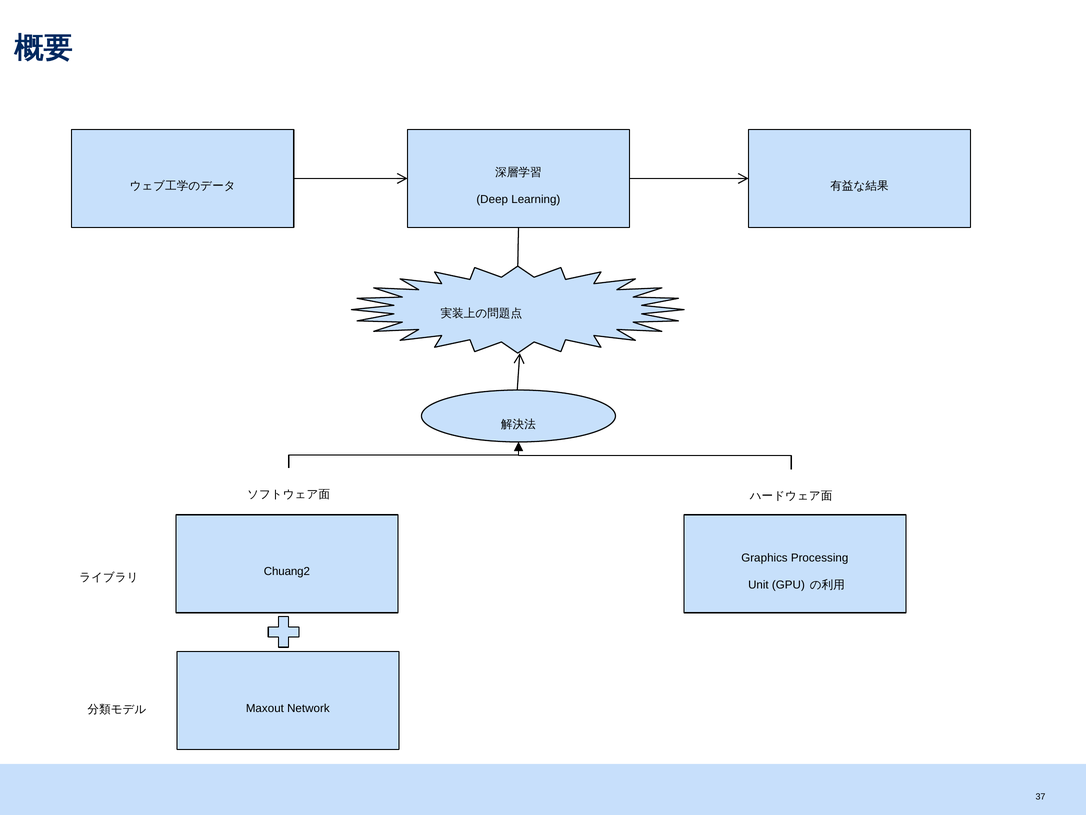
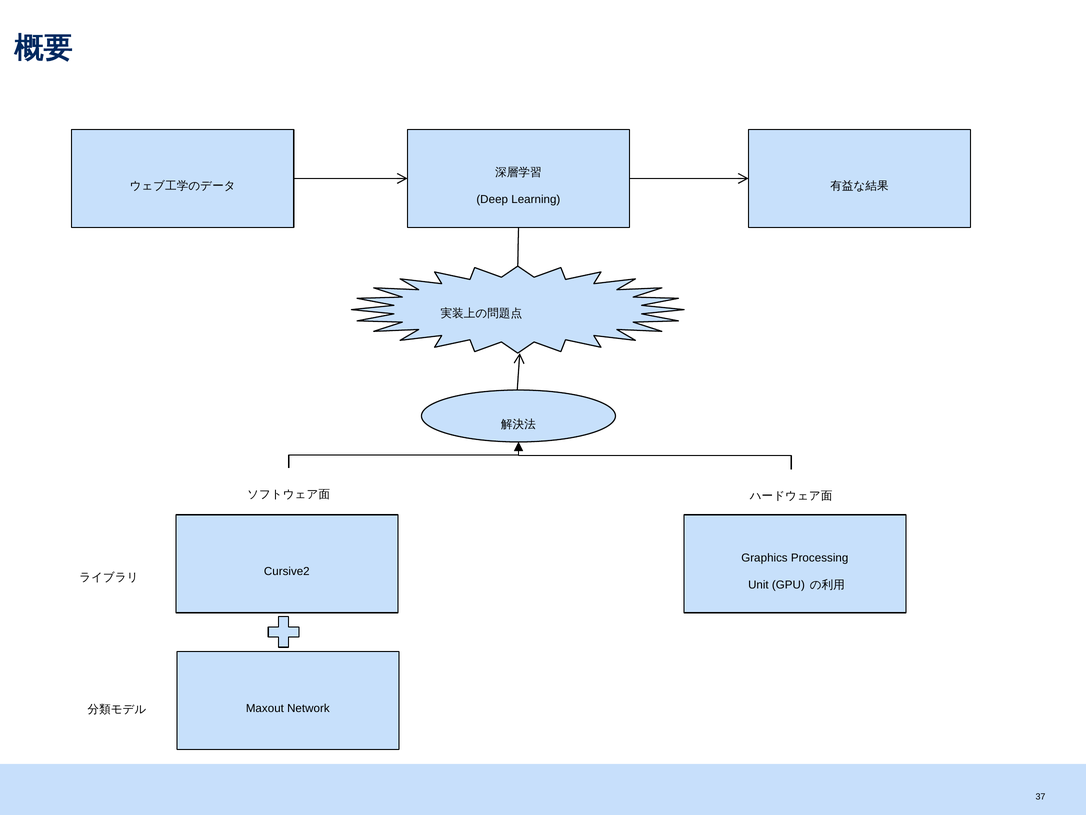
Chuang2: Chuang2 -> Cursive2 (287, 571)
